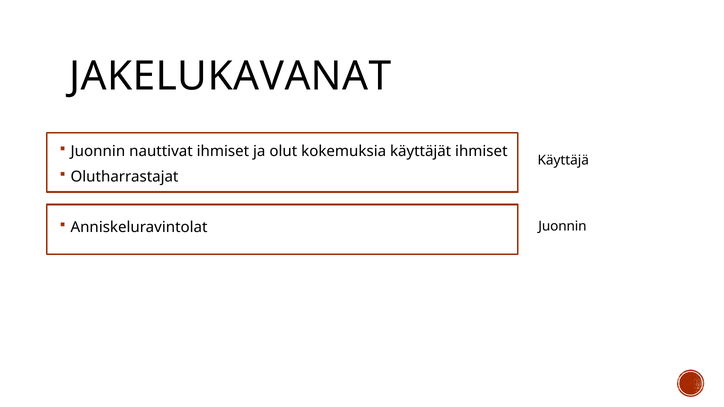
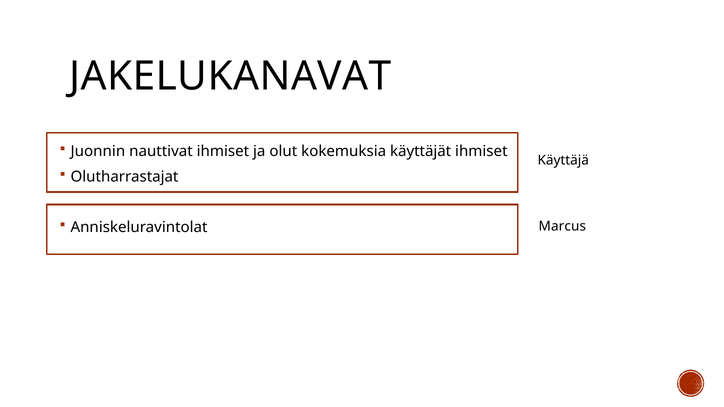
JAKELUKAVANAT: JAKELUKAVANAT -> JAKELUKANAVAT (230, 76)
Juonnin: Juonnin -> Marcus (562, 227)
